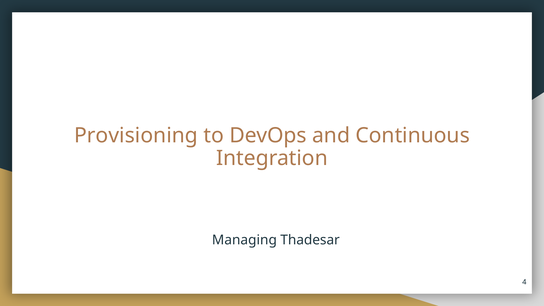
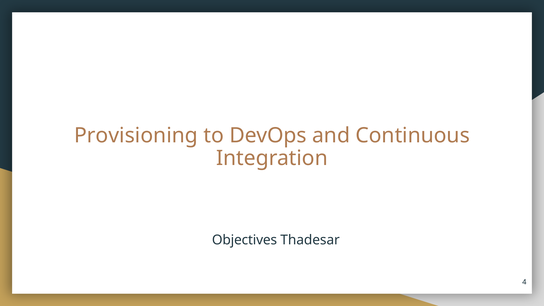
Managing: Managing -> Objectives (245, 240)
